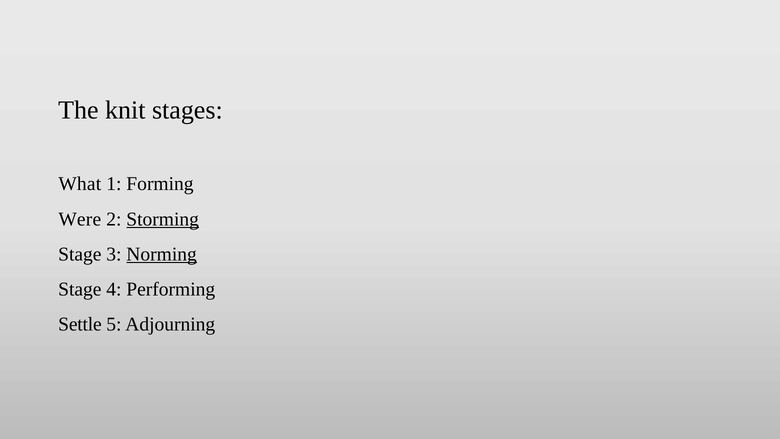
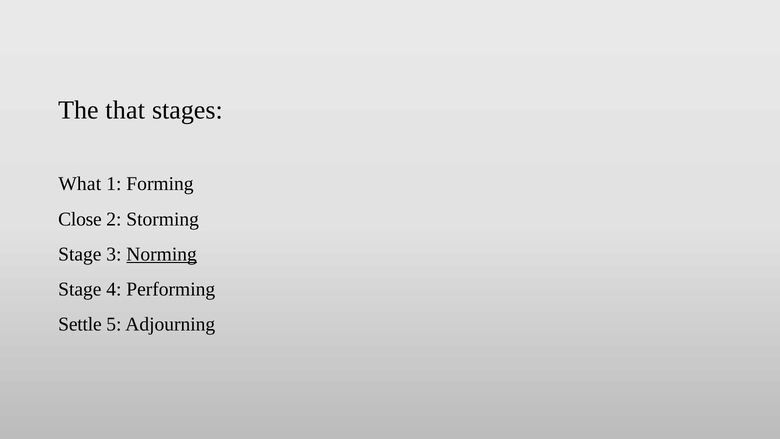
knit: knit -> that (125, 110)
Were: Were -> Close (80, 219)
Storming underline: present -> none (163, 219)
